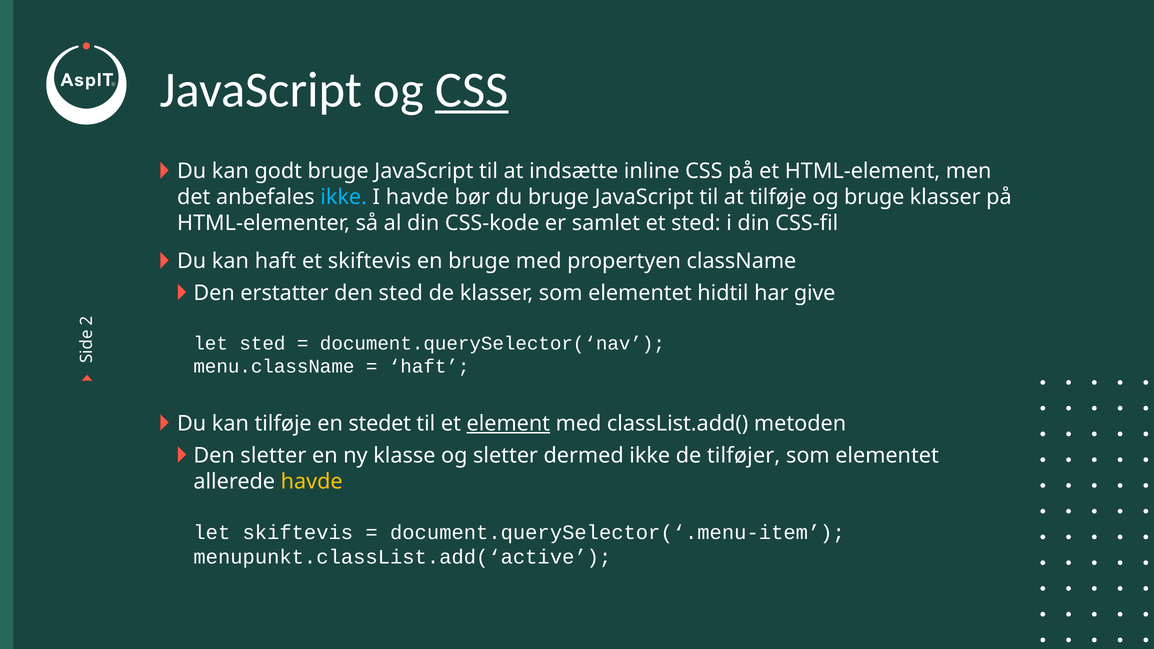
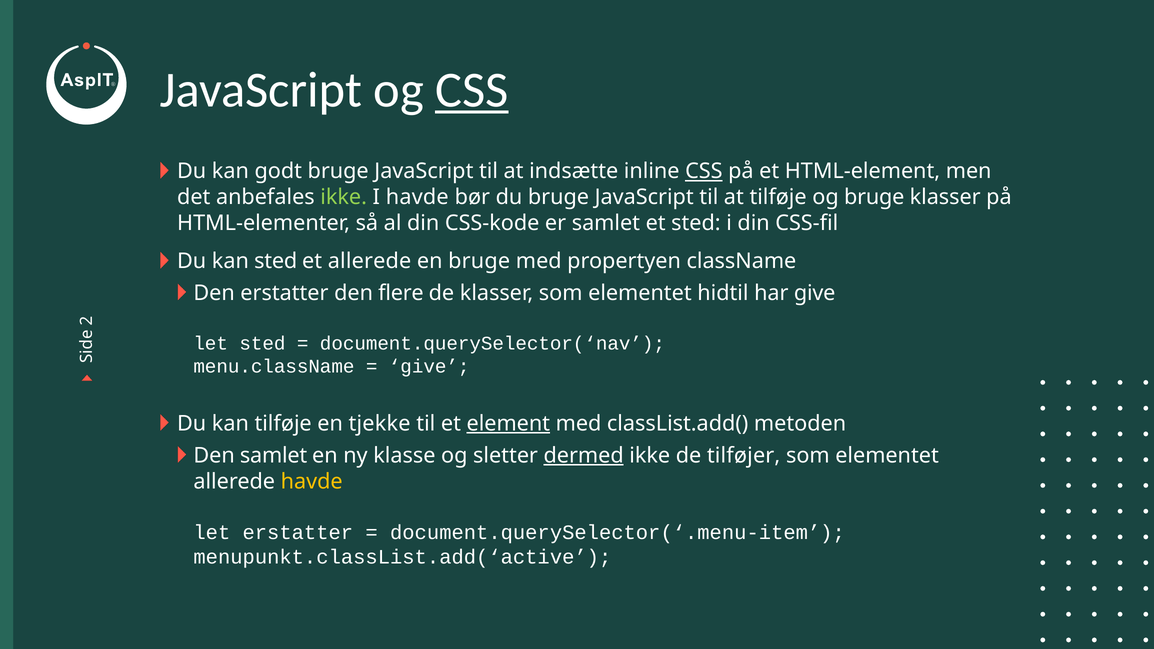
CSS underline: none -> present (704, 171)
ikke colour: light blue -> light green (344, 197)
kan haft: haft -> sted (276, 261)
et skiftevis: skiftevis -> allerede (370, 261)
den sted: sted -> flere (401, 293)
haft: haft -> give (429, 367)
stedet: stedet -> tjekke (380, 424)
Den sletter: sletter -> samlet (274, 455)
dermed underline: none -> present (584, 455)
let skiftevis: skiftevis -> erstatter (298, 533)
